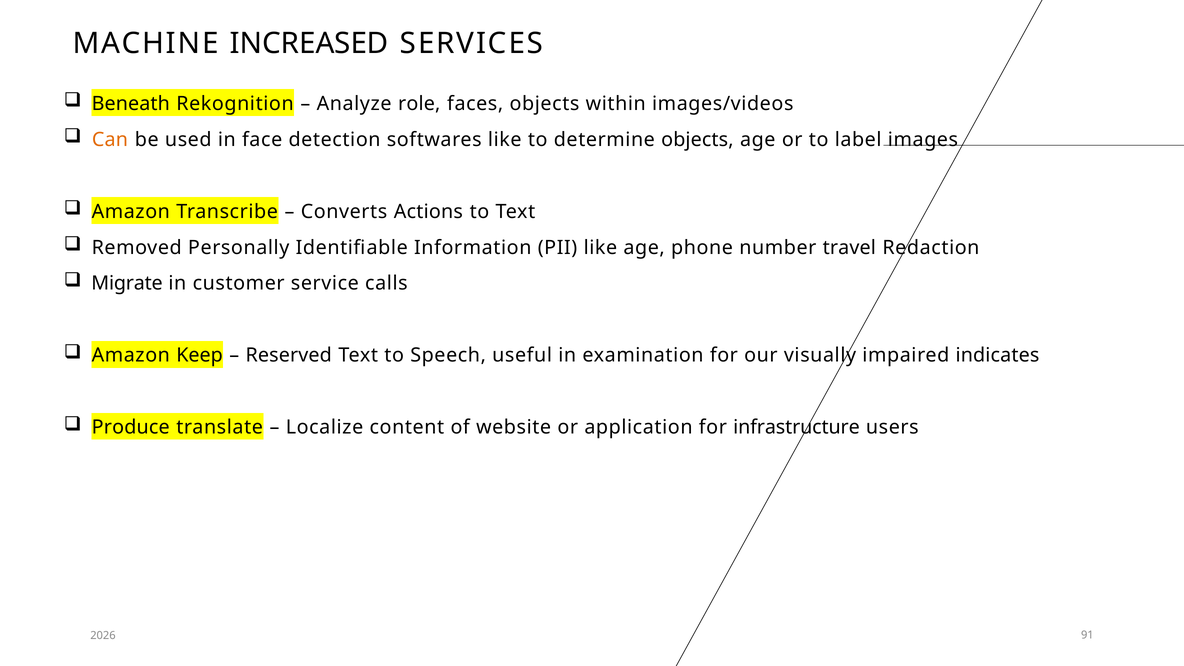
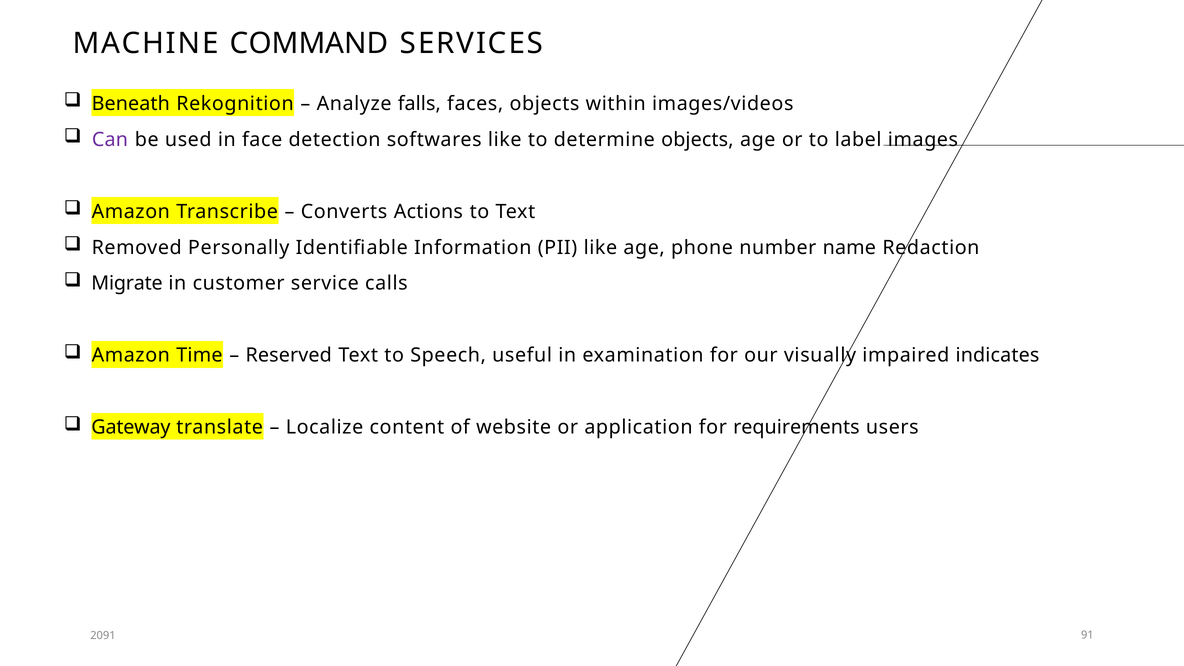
INCREASED: INCREASED -> COMMAND (309, 43)
role: role -> falls (419, 104)
Can colour: orange -> purple (110, 140)
travel: travel -> name (849, 248)
Keep: Keep -> Time (199, 355)
Produce: Produce -> Gateway (131, 427)
infrastructure: infrastructure -> requirements (796, 427)
2026: 2026 -> 2091 (103, 636)
